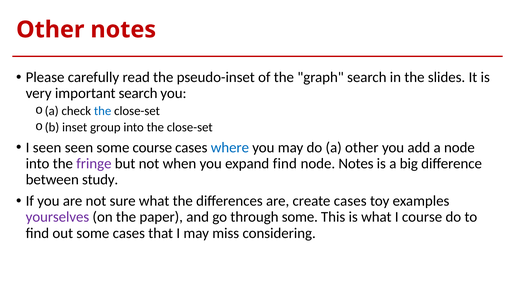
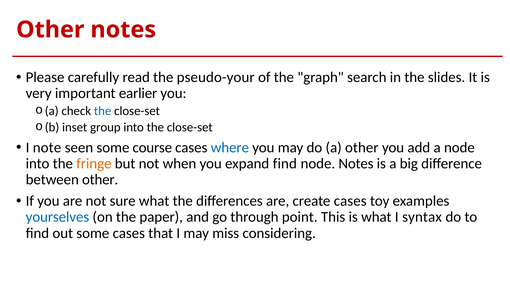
pseudo-inset: pseudo-inset -> pseudo-your (216, 77)
important search: search -> earlier (138, 93)
I seen: seen -> note (47, 148)
fringe colour: purple -> orange (94, 164)
between study: study -> other (100, 180)
yourselves colour: purple -> blue (57, 217)
through some: some -> point (300, 217)
I course: course -> syntax (422, 217)
